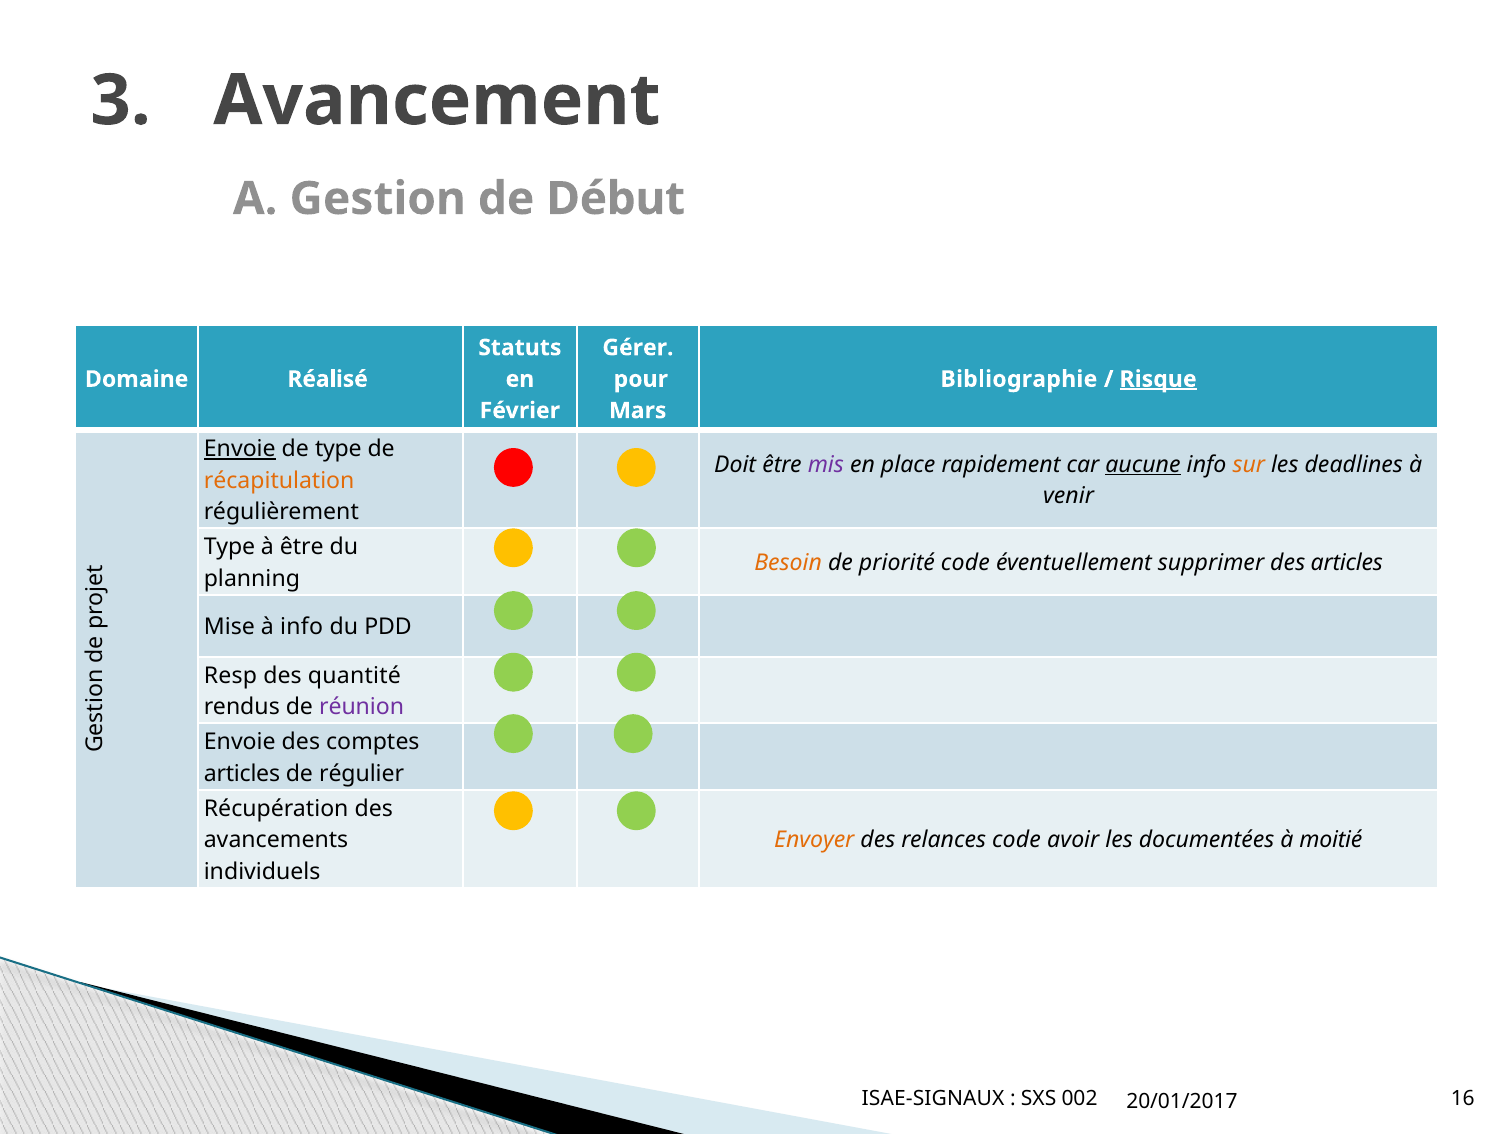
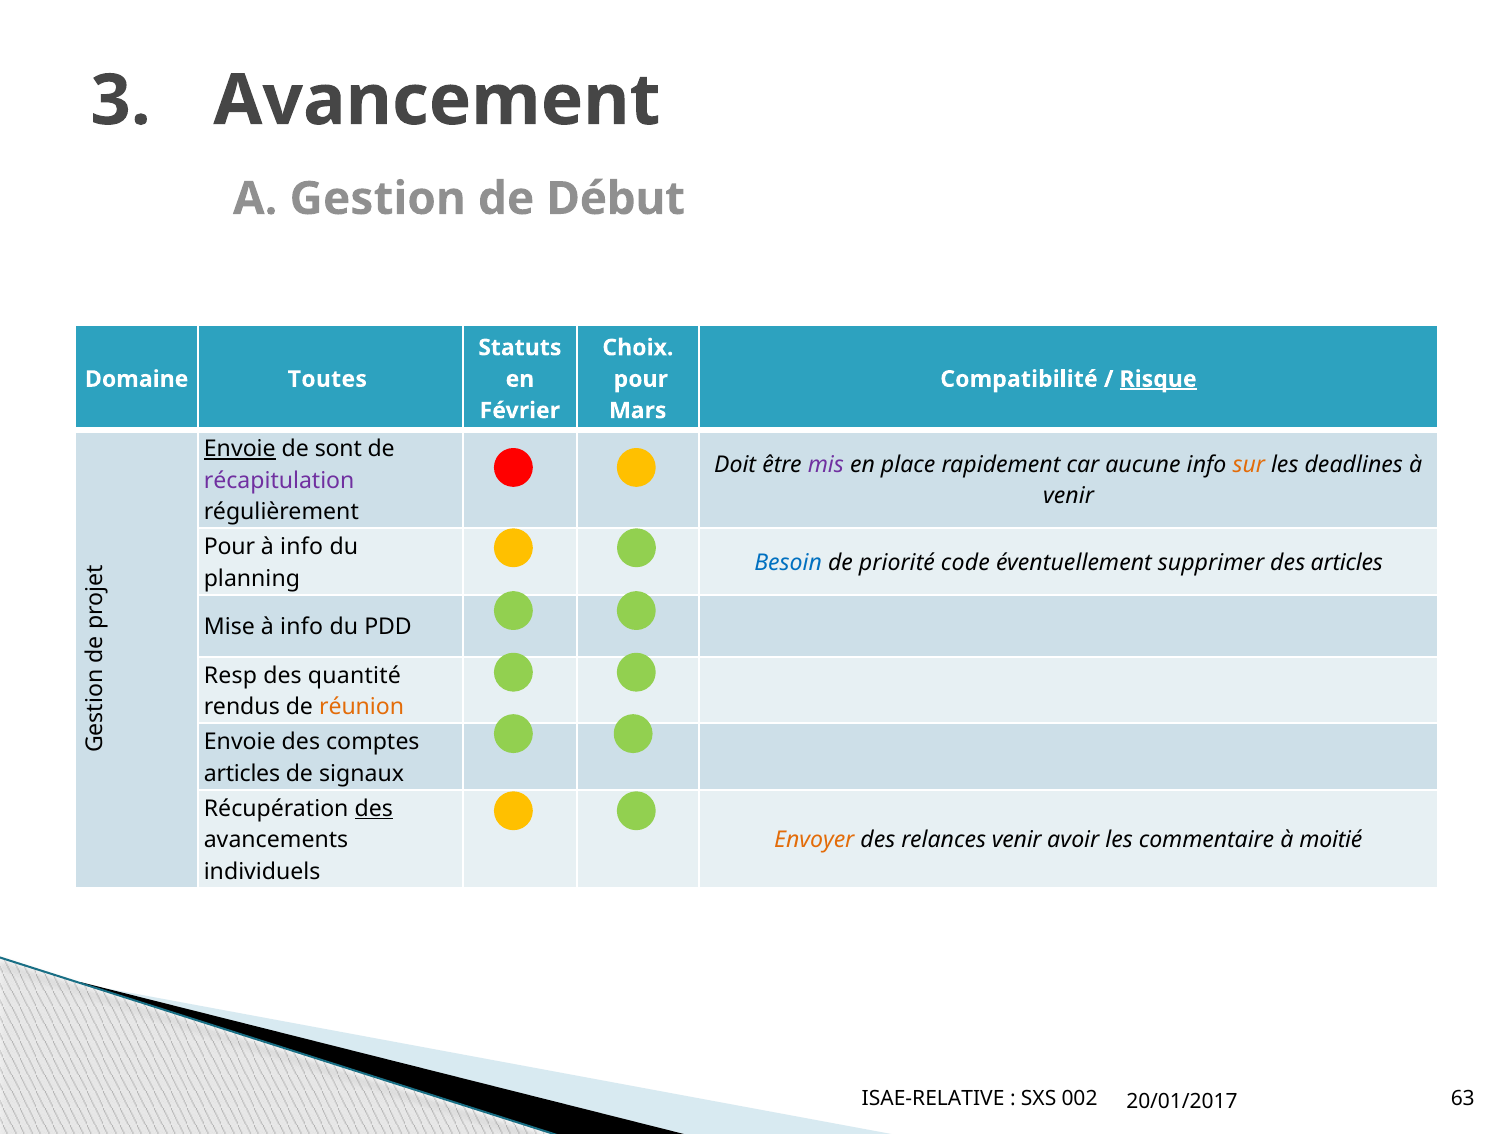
Gérer: Gérer -> Choix (638, 347)
Réalisé: Réalisé -> Toutes (327, 379)
Bibliographie: Bibliographie -> Compatibilité (1019, 379)
de type: type -> sont (338, 449)
aucune underline: present -> none (1143, 464)
récapitulation colour: orange -> purple (279, 480)
Type: Type -> Pour (229, 547)
être: être -> info (302, 547)
Besoin colour: orange -> blue (788, 562)
réunion colour: purple -> orange (362, 707)
régulier: régulier -> signaux (362, 773)
des underline: none -> present (374, 808)
relances code: code -> venir (1017, 840)
documentées: documentées -> commentaire (1207, 840)
ISAE-SIGNAUX: ISAE-SIGNAUX -> ISAE-RELATIVE (933, 1097)
16: 16 -> 63 (1463, 1097)
